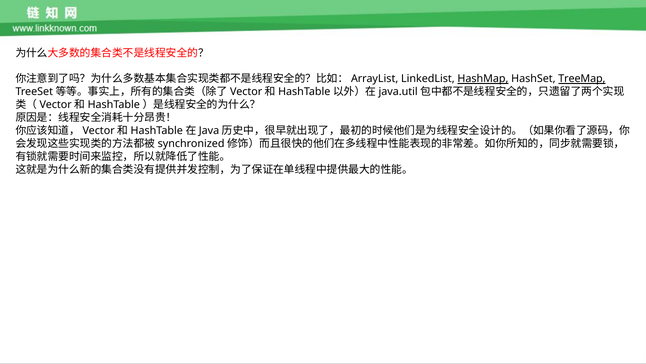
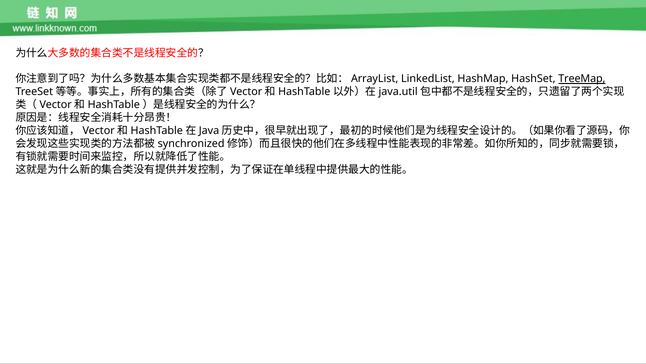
HashMap underline: present -> none (483, 79)
